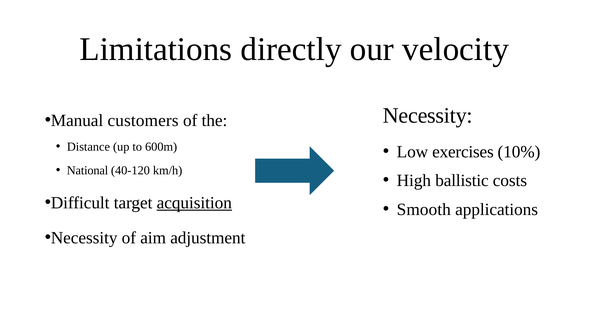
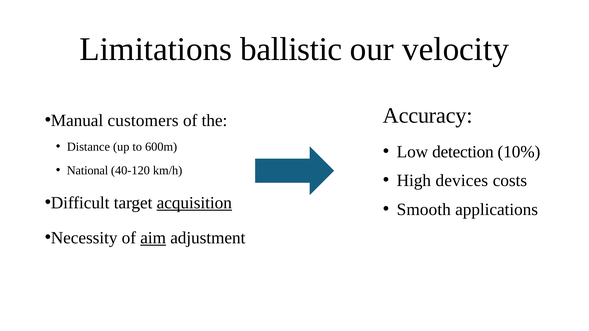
directly: directly -> ballistic (291, 49)
Necessity: Necessity -> Accuracy (428, 116)
exercises: exercises -> detection (463, 152)
ballistic: ballistic -> devices (462, 181)
aim underline: none -> present (153, 238)
